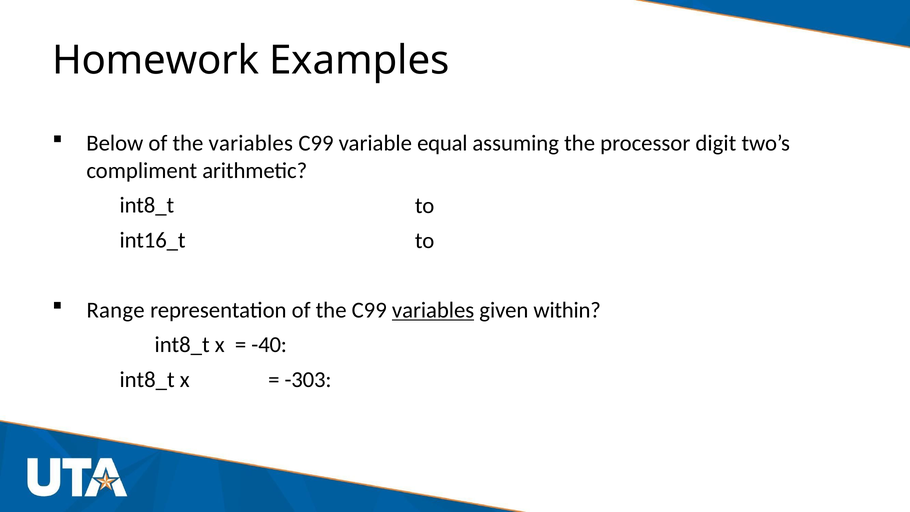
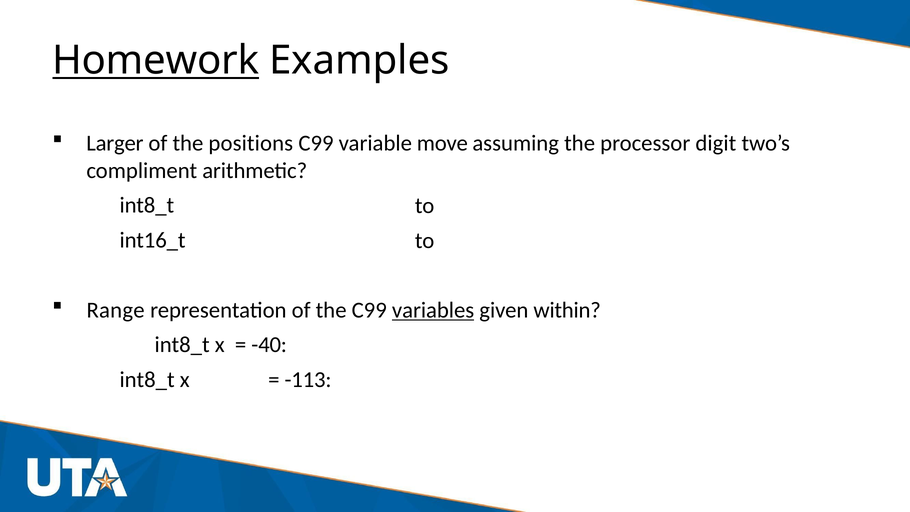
Homework underline: none -> present (156, 61)
Below: Below -> Larger (115, 143)
the variables: variables -> positions (251, 143)
equal: equal -> move (442, 143)
-303: -303 -> -113 (308, 380)
